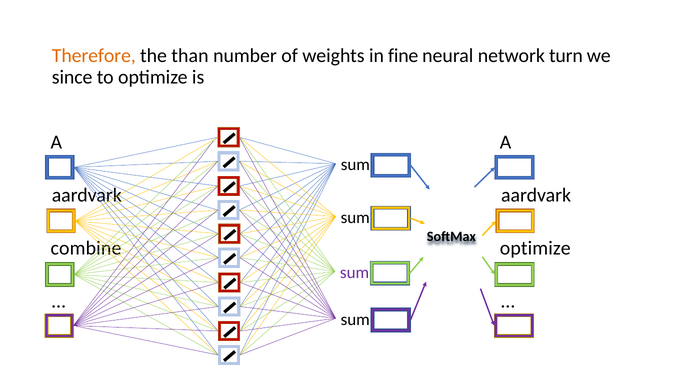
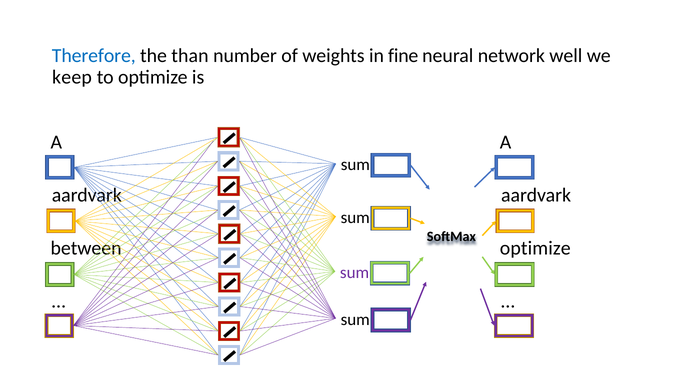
Therefore colour: orange -> blue (94, 56)
turn: turn -> well (566, 56)
since: since -> keep (72, 77)
combine: combine -> between (86, 248)
